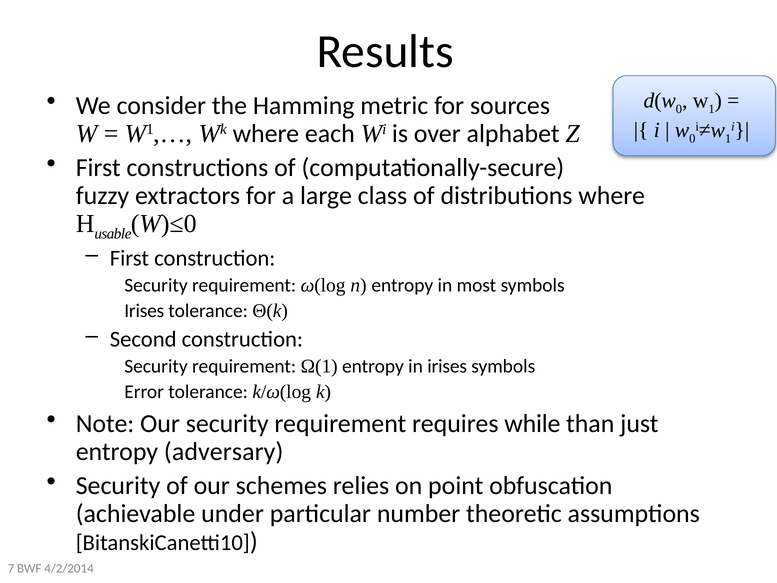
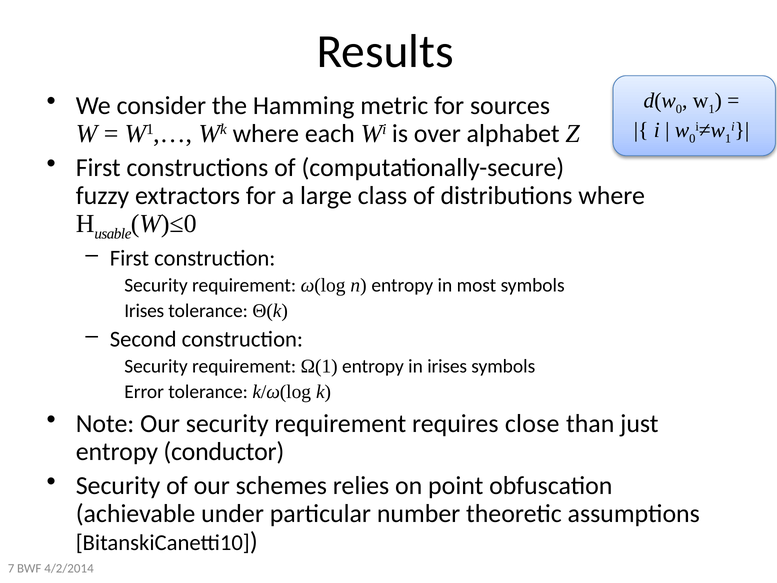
while: while -> close (532, 423)
adversary: adversary -> conductor (224, 451)
